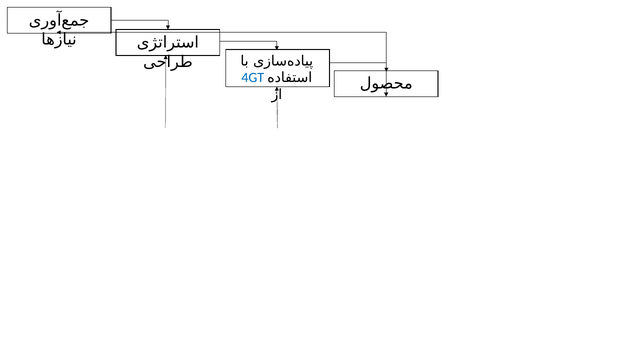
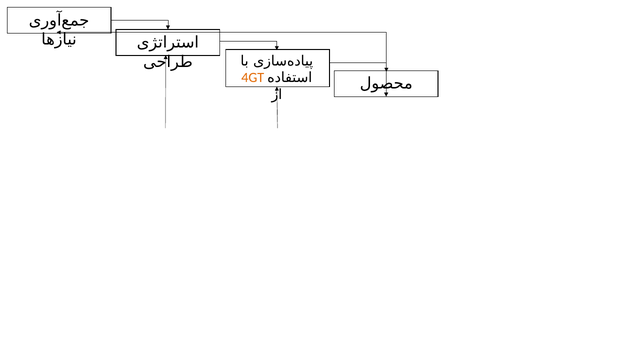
4GT colour: blue -> orange (253, 78)
